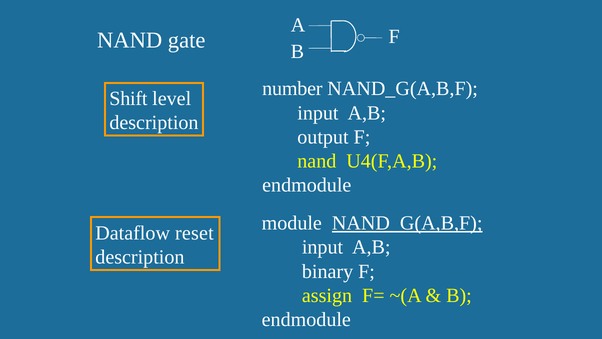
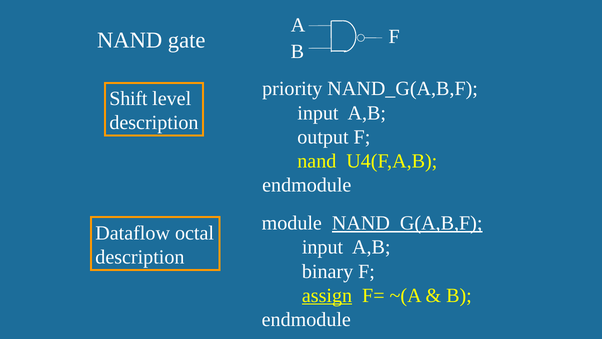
number: number -> priority (292, 89)
reset: reset -> octal (195, 233)
assign underline: none -> present (327, 295)
